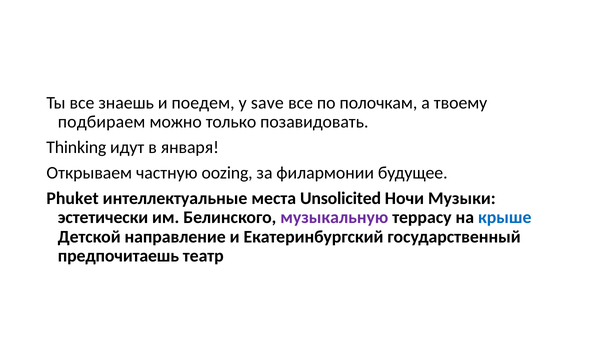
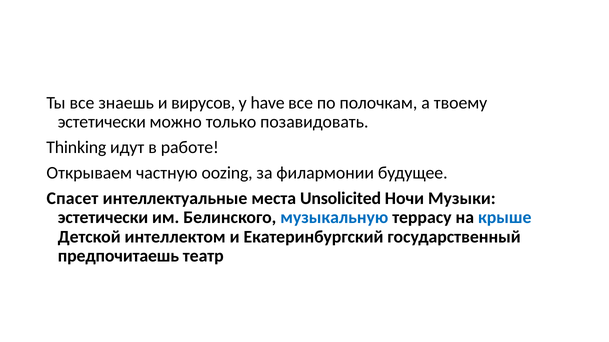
поедем: поедем -> вирусов (203, 103)
save: save -> have (268, 103)
подбираем: подбираем -> эстетически (102, 122)
января: января -> работе (190, 148)
Phuket: Phuket -> Спасет (73, 199)
музыкальную colour: purple -> blue (334, 218)
направление: направление -> интеллектом (175, 237)
